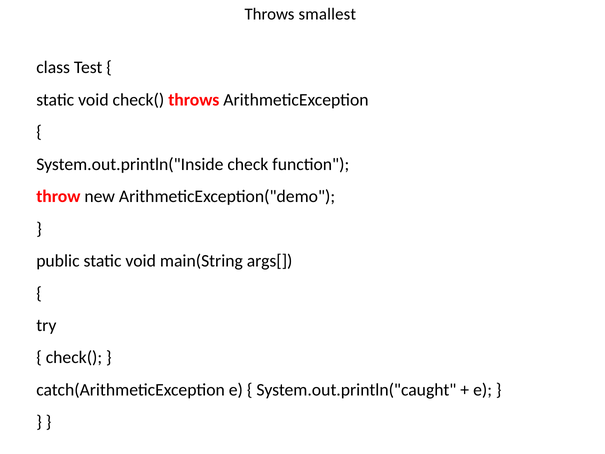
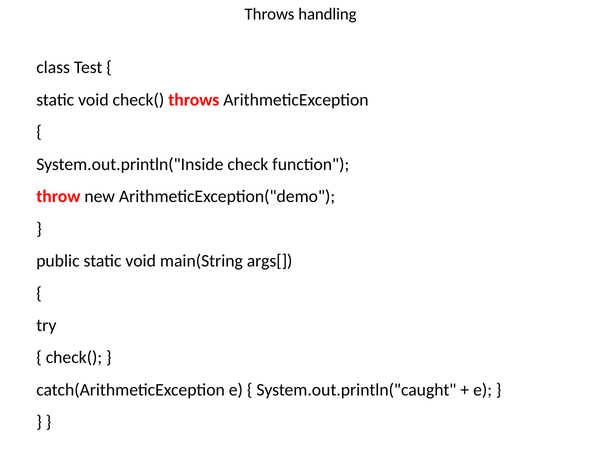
smallest: smallest -> handling (327, 14)
